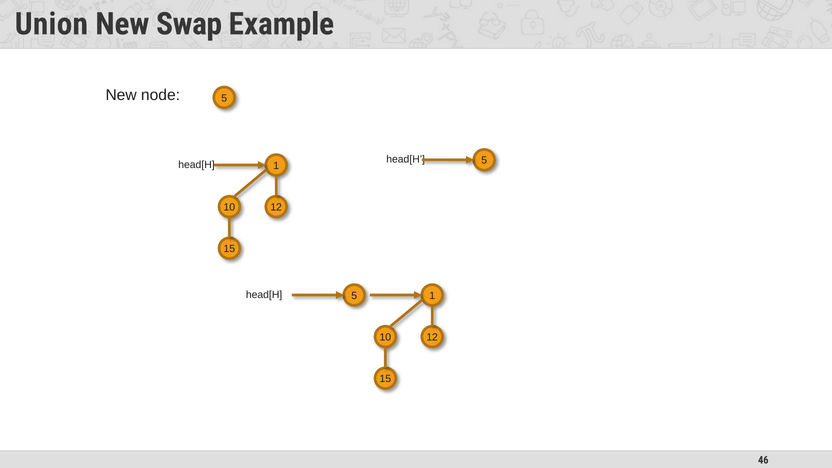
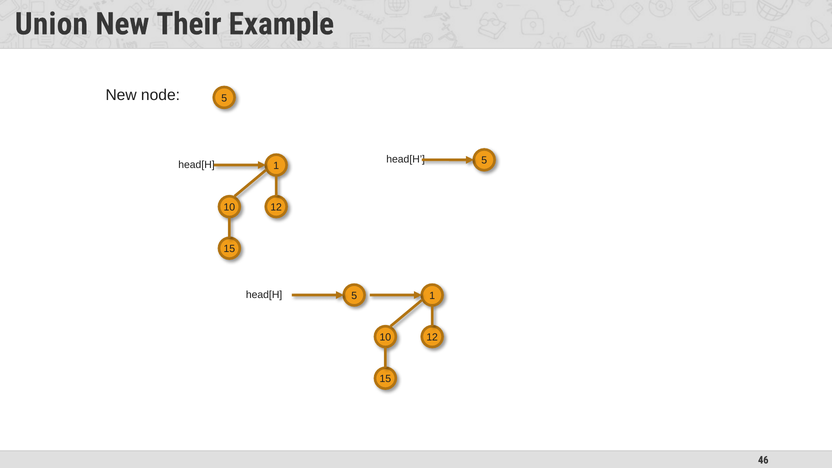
Swap: Swap -> Their (189, 24)
